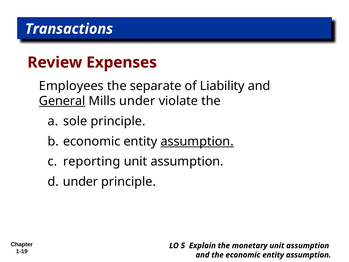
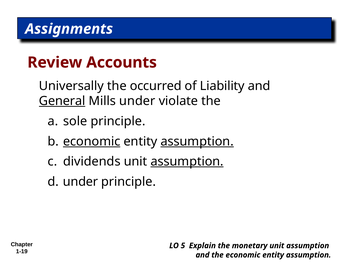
Transactions: Transactions -> Assignments (69, 29)
Expenses: Expenses -> Accounts (122, 62)
Employees: Employees -> Universally (71, 86)
separate: separate -> occurred (156, 86)
economic underline: none -> present (92, 141)
reporting: reporting -> dividends (92, 161)
assumption underline: none -> present (187, 161)
